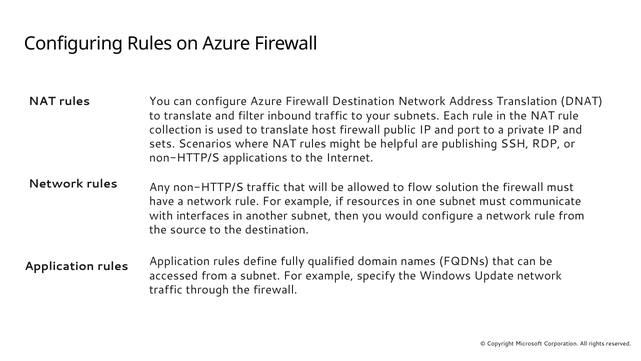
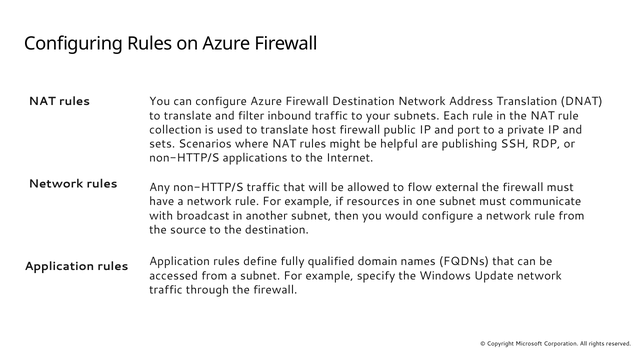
solution: solution -> external (457, 187)
interfaces: interfaces -> broadcast (203, 215)
